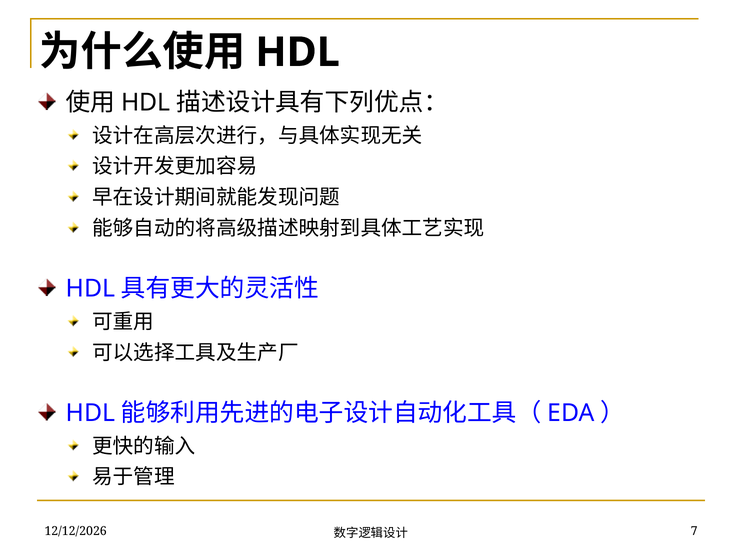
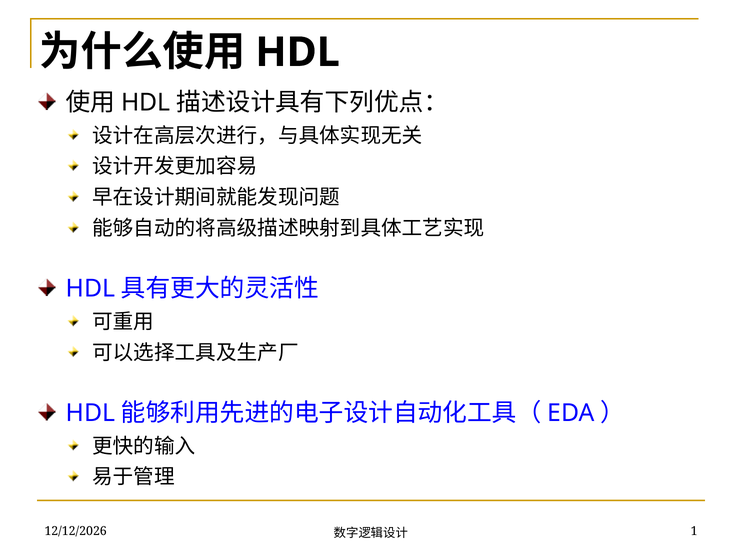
7: 7 -> 1 (694, 531)
